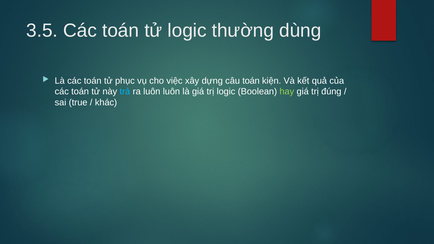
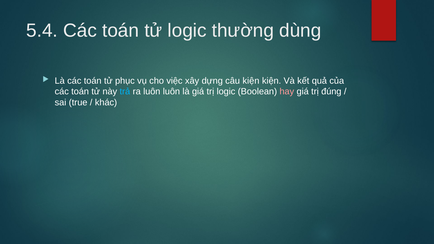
3.5: 3.5 -> 5.4 (42, 30)
câu toán: toán -> kiện (251, 81)
hay colour: light green -> pink (287, 92)
